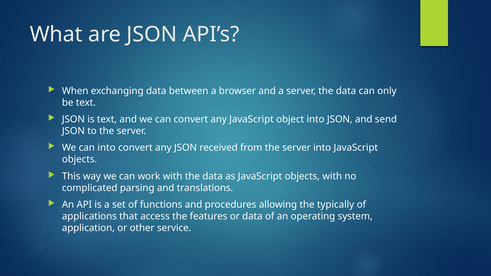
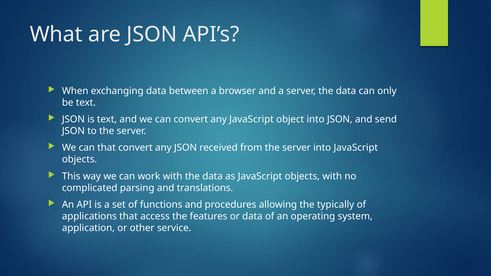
can into: into -> that (107, 148)
